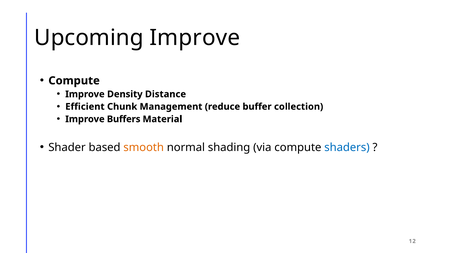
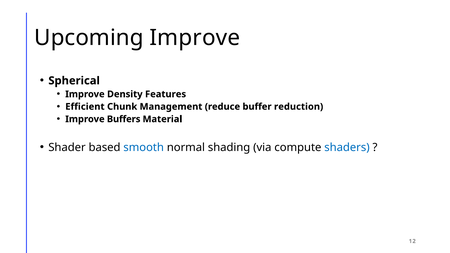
Compute: Compute -> Spherical (74, 81)
Distance: Distance -> Features (166, 94)
collection: collection -> reduction (299, 107)
smooth colour: orange -> blue (144, 147)
